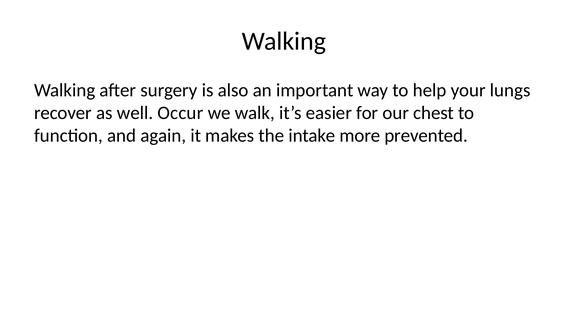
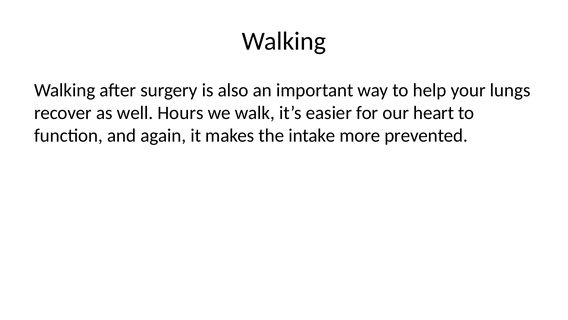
Occur: Occur -> Hours (180, 113)
chest: chest -> heart (434, 113)
